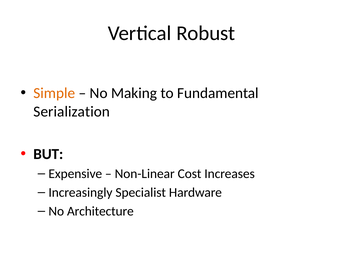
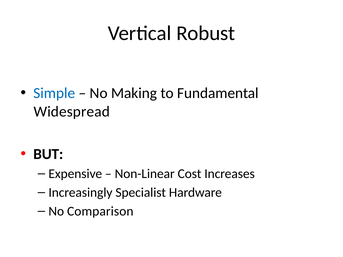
Simple colour: orange -> blue (54, 93)
Serialization: Serialization -> Widespread (72, 112)
Architecture: Architecture -> Comparison (100, 211)
